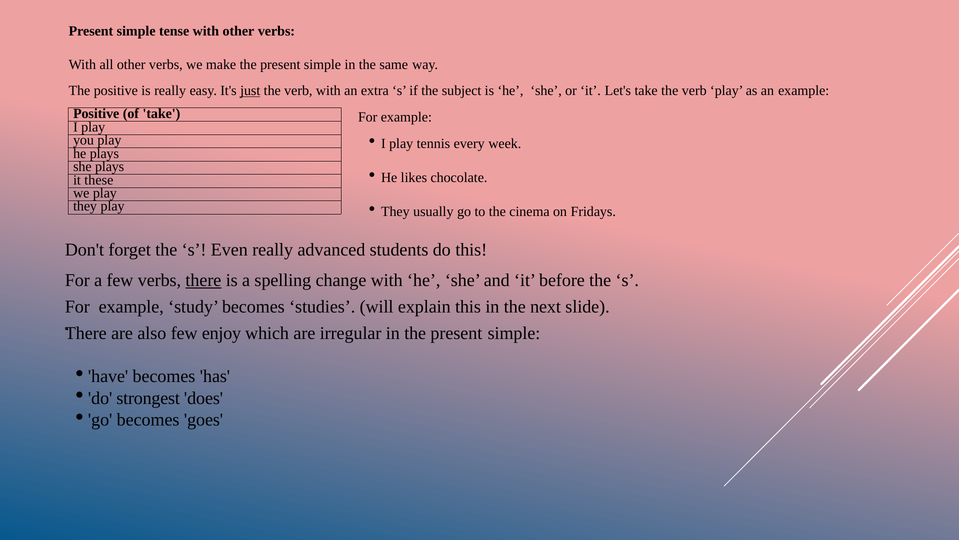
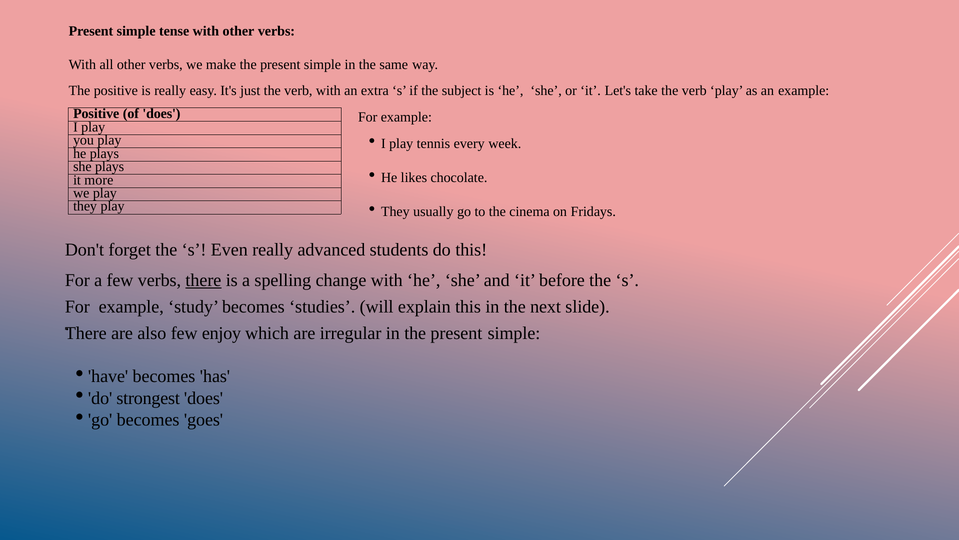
just underline: present -> none (250, 91)
of take: take -> does (161, 114)
these: these -> more (99, 180)
